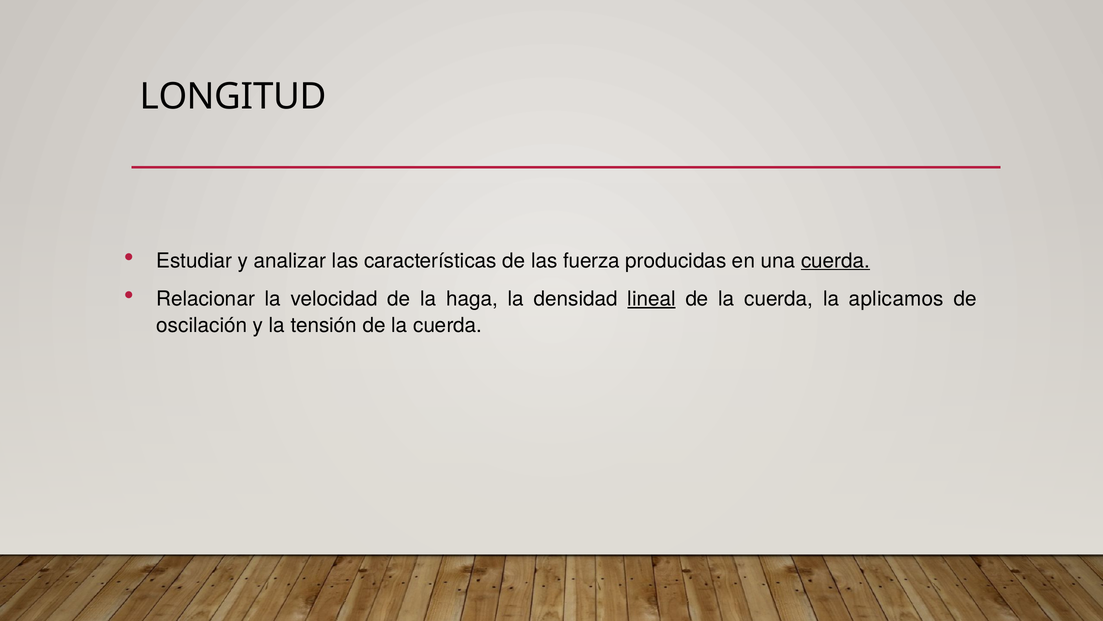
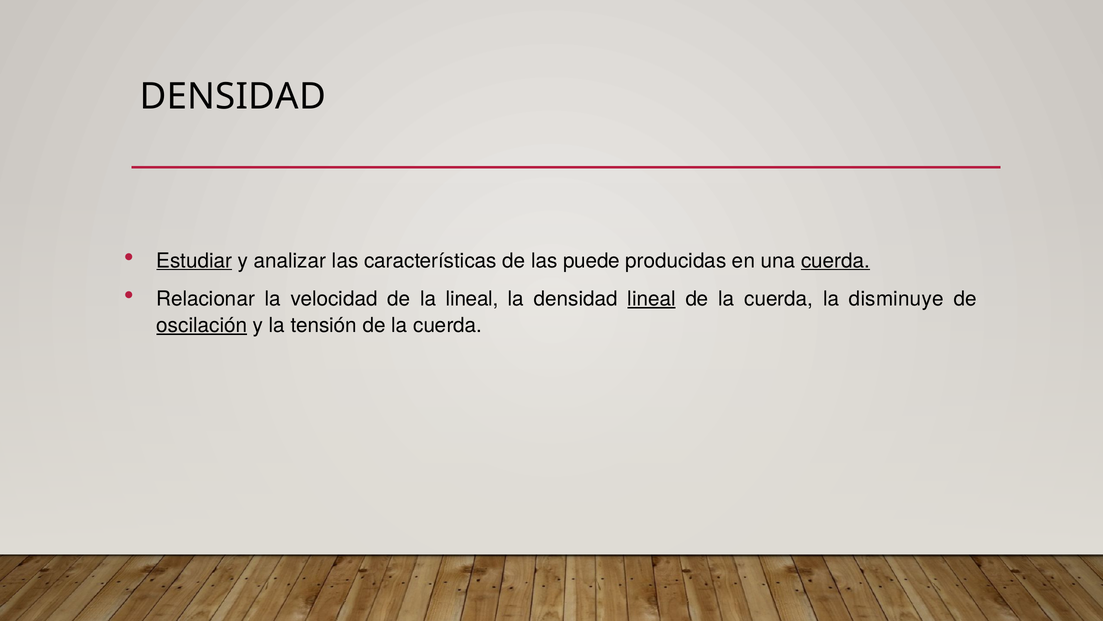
LONGITUD: LONGITUD -> DENSIDAD (233, 97)
Estudiar underline: none -> present (194, 260)
fuerza: fuerza -> puede (592, 260)
la haga: haga -> lineal (472, 299)
aplicamos: aplicamos -> disminuye (896, 299)
oscilación underline: none -> present (202, 325)
